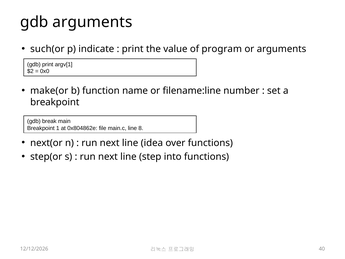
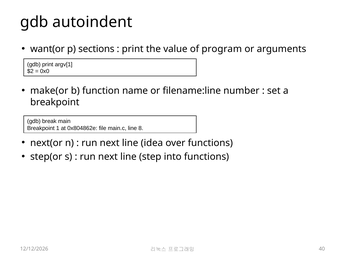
gdb arguments: arguments -> autoindent (92, 22)
such(or: such(or -> want(or (47, 49)
indicate: indicate -> sections (96, 49)
